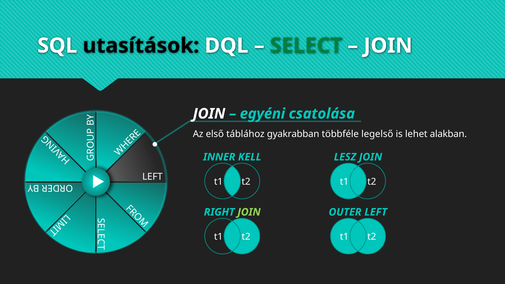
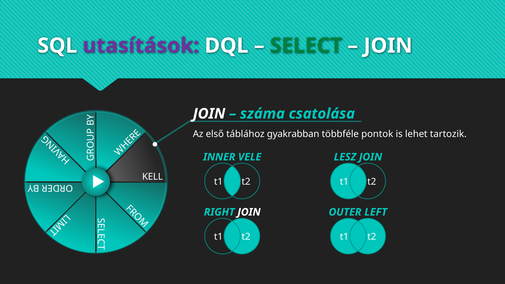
utasítások colour: black -> purple (141, 46)
egyéni: egyéni -> száma (262, 114)
legelső: legelső -> pontok (377, 134)
alakban: alakban -> tartozik (448, 134)
KELL: KELL -> VELE (250, 157)
LEFT: LEFT -> KELL (153, 177)
JOIN colour: light green -> white (249, 212)
